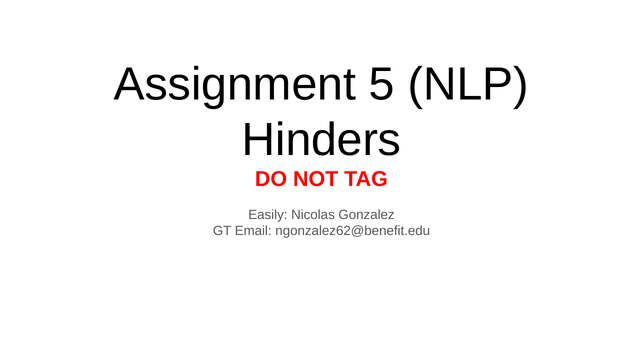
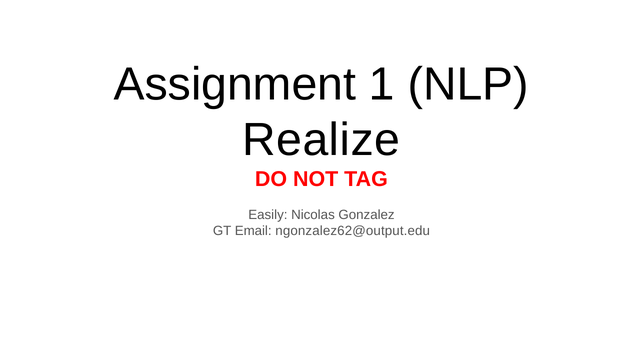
5: 5 -> 1 (382, 84)
Hinders: Hinders -> Realize (321, 140)
ngonzalez62@benefit.edu: ngonzalez62@benefit.edu -> ngonzalez62@output.edu (353, 231)
